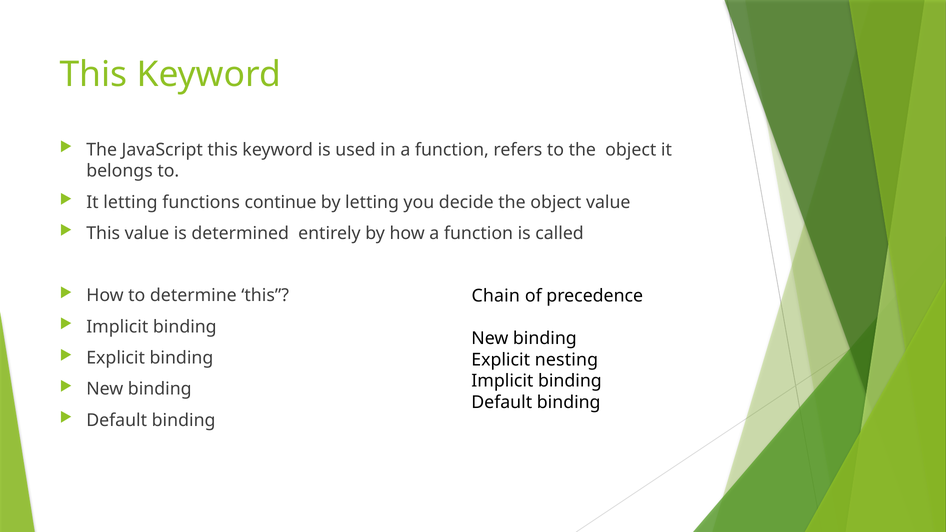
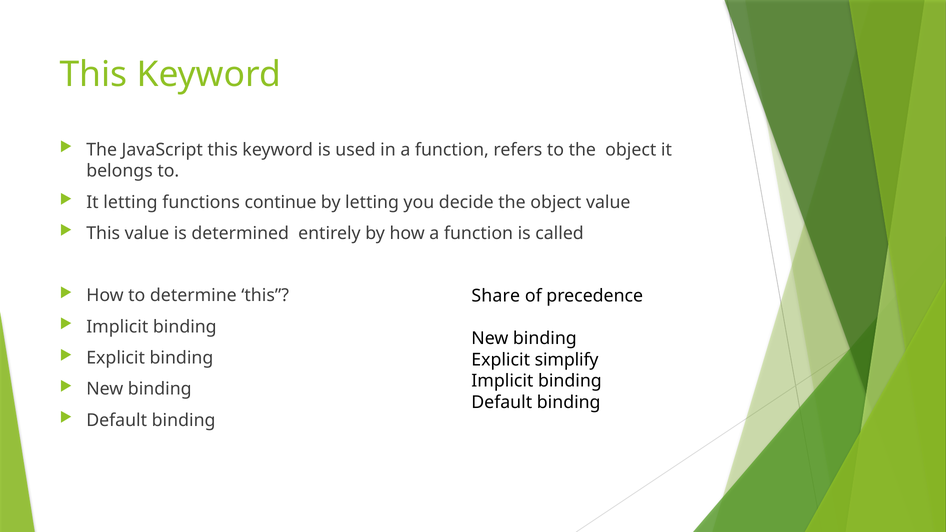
Chain: Chain -> Share (496, 296)
nesting: nesting -> simplify (567, 360)
